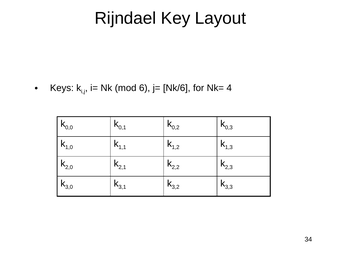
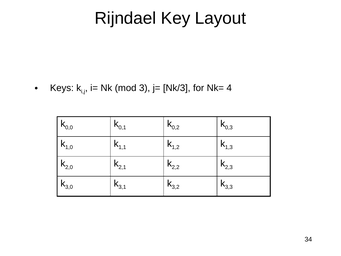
6: 6 -> 3 (145, 88)
Nk/6: Nk/6 -> Nk/3 (177, 88)
